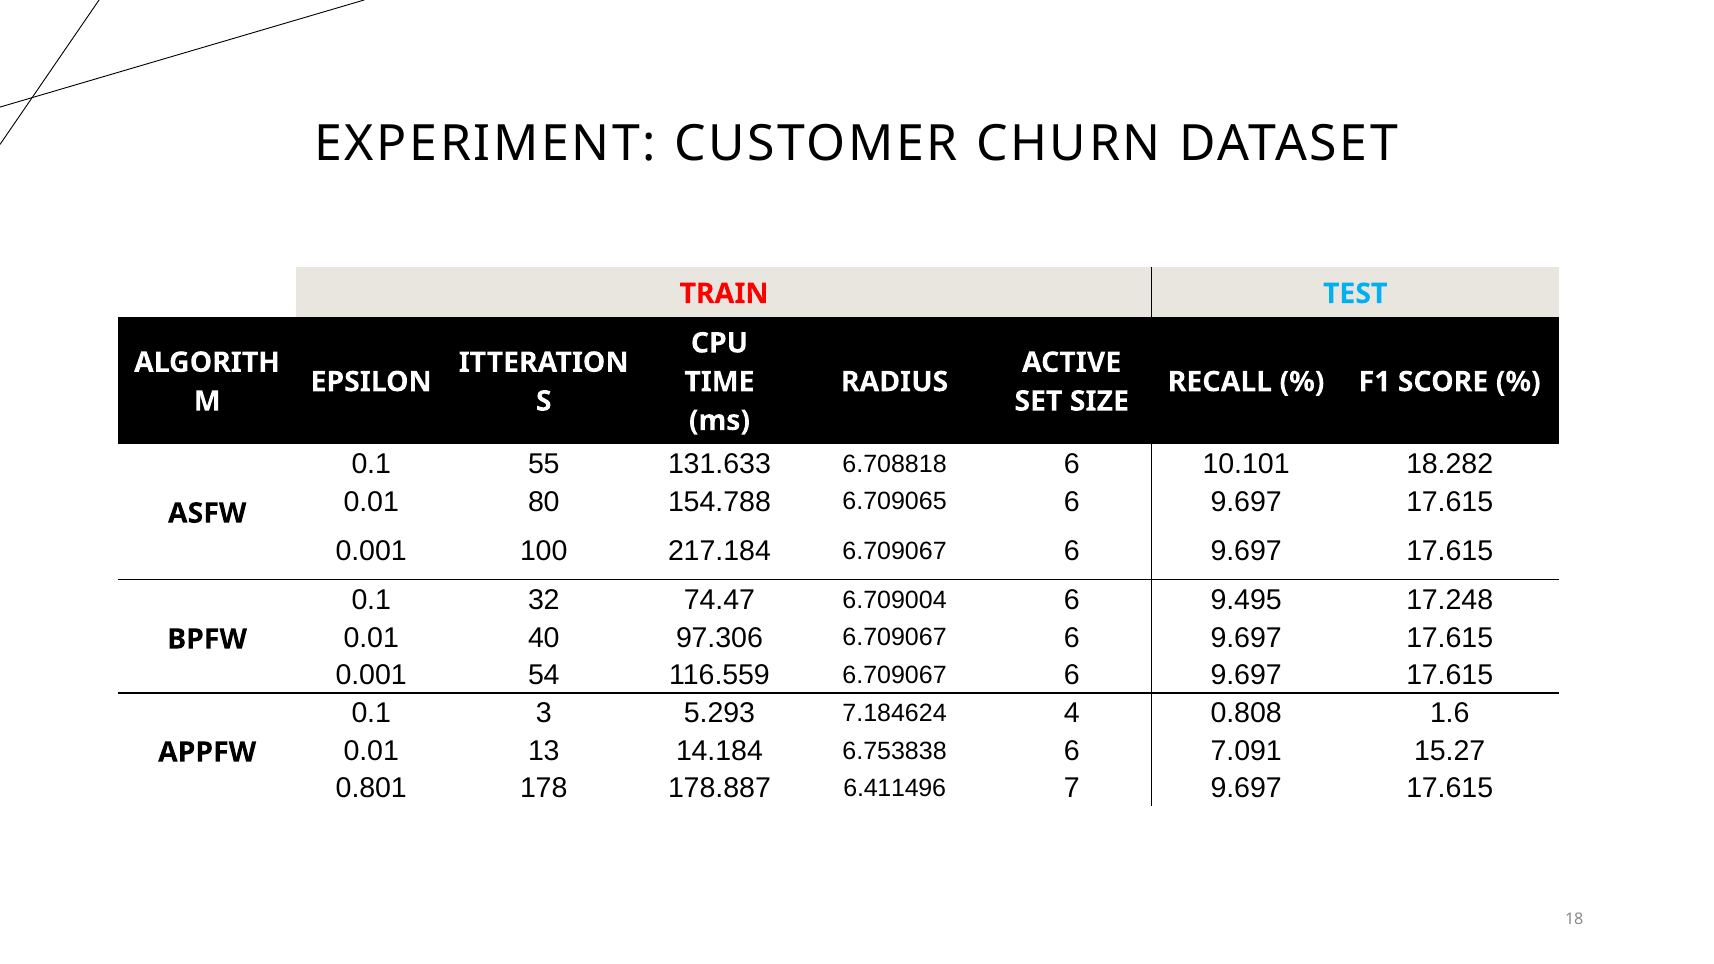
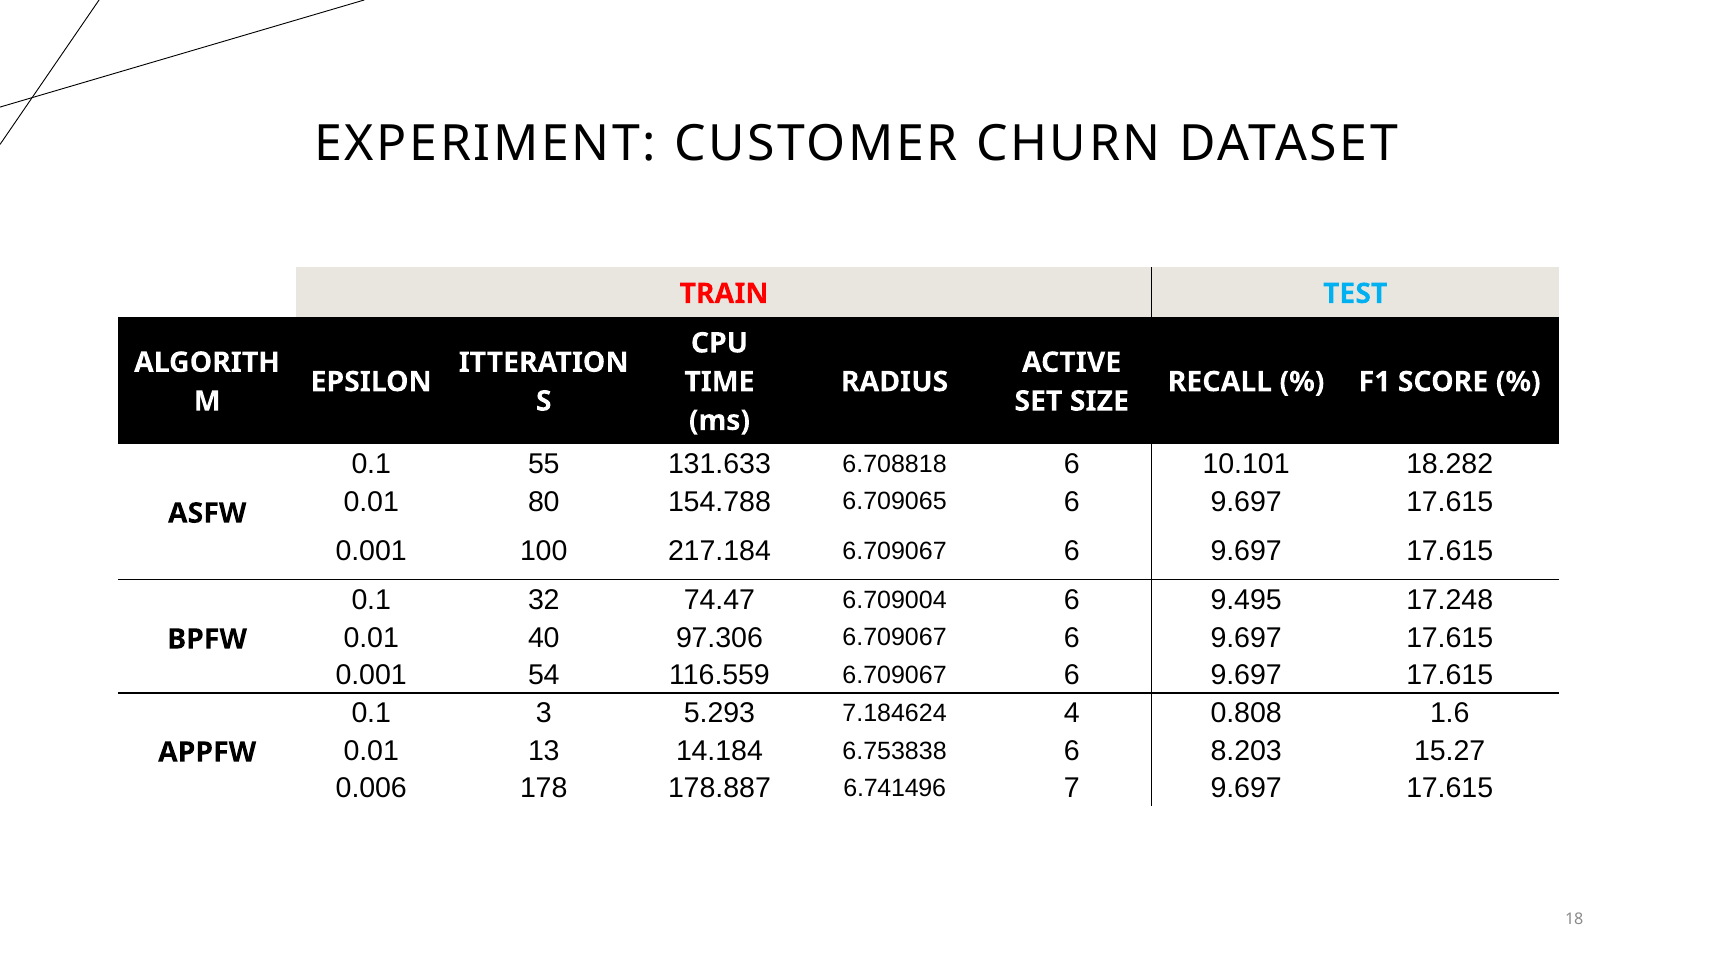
7.091: 7.091 -> 8.203 (1246, 751)
0.801: 0.801 -> 0.006 (371, 789)
6.411496: 6.411496 -> 6.741496 (895, 789)
